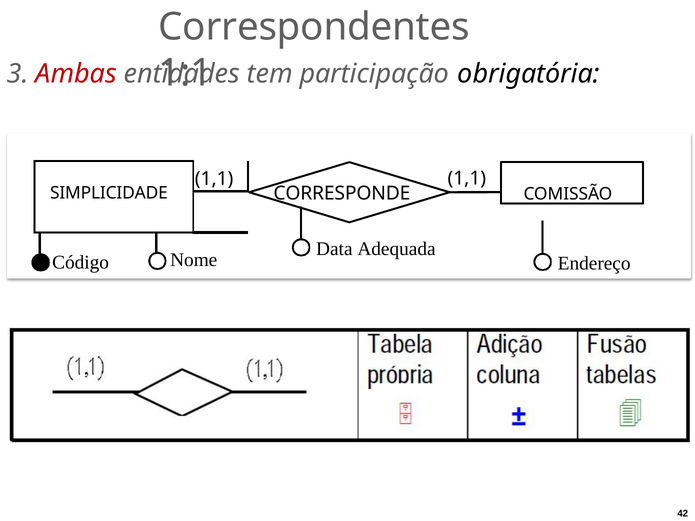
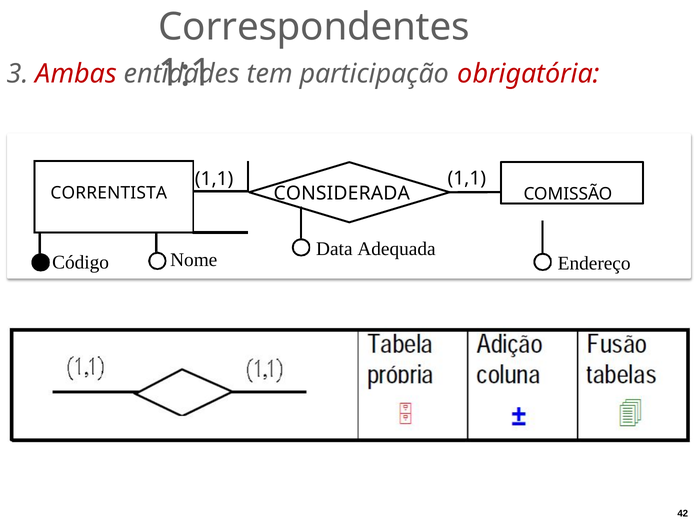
obrigatória colour: black -> red (529, 74)
SIMPLICIDADE: SIMPLICIDADE -> CORRENTISTA (109, 193)
CORRESPONDE: CORRESPONDE -> CONSIDERADA (342, 194)
